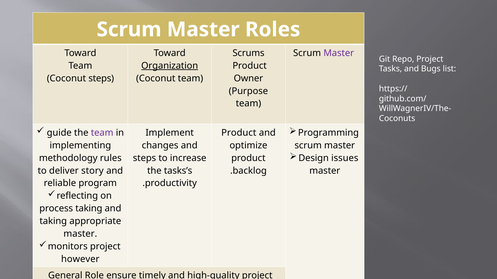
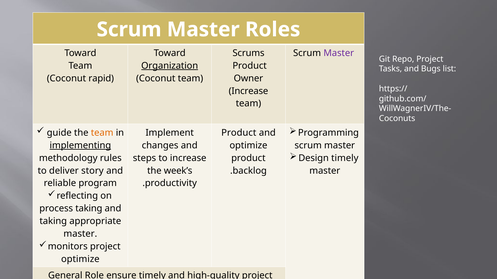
Coconut steps: steps -> rapid (101, 78)
Purpose: Purpose -> Increase (248, 91)
team colour: purple -> orange (102, 133)
implementing underline: none -> present (80, 146)
Design issues: issues -> timely (345, 158)
tasks’s: tasks’s -> week’s (178, 171)
however: however -> optimize (80, 260)
